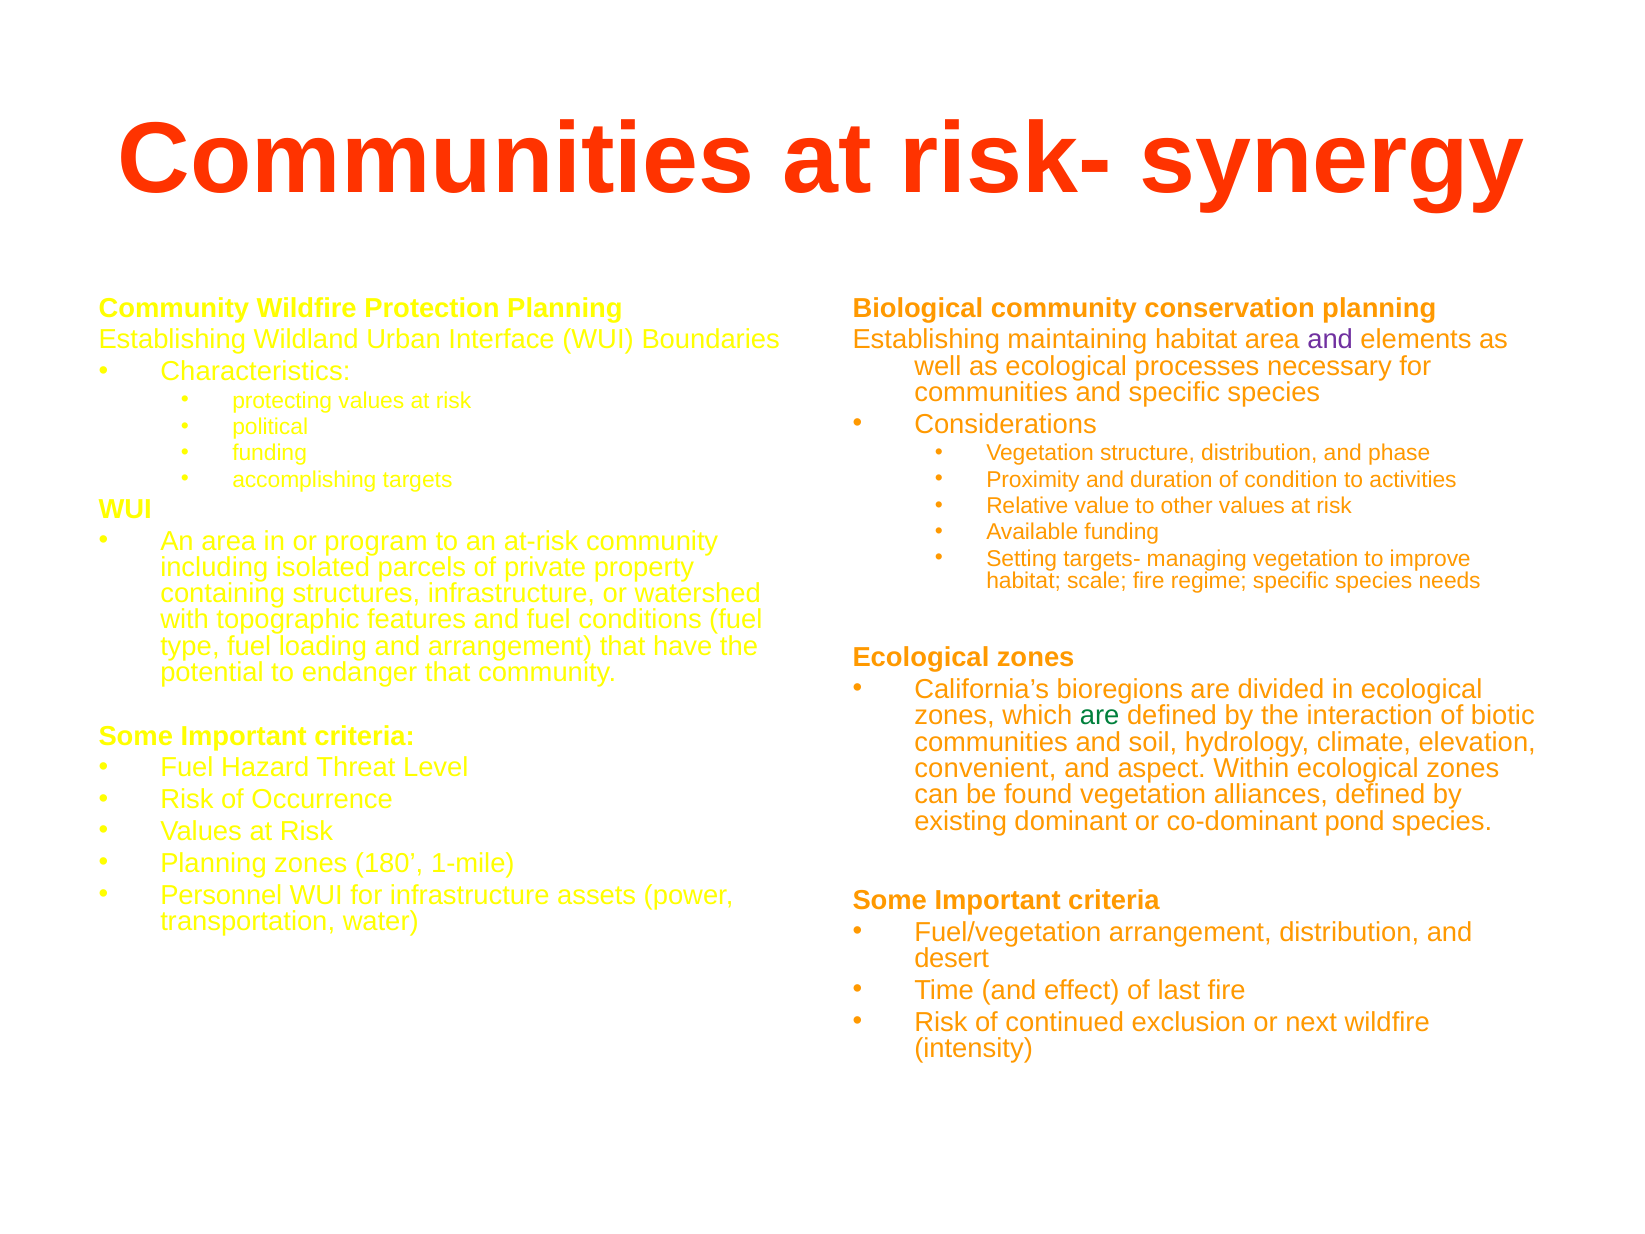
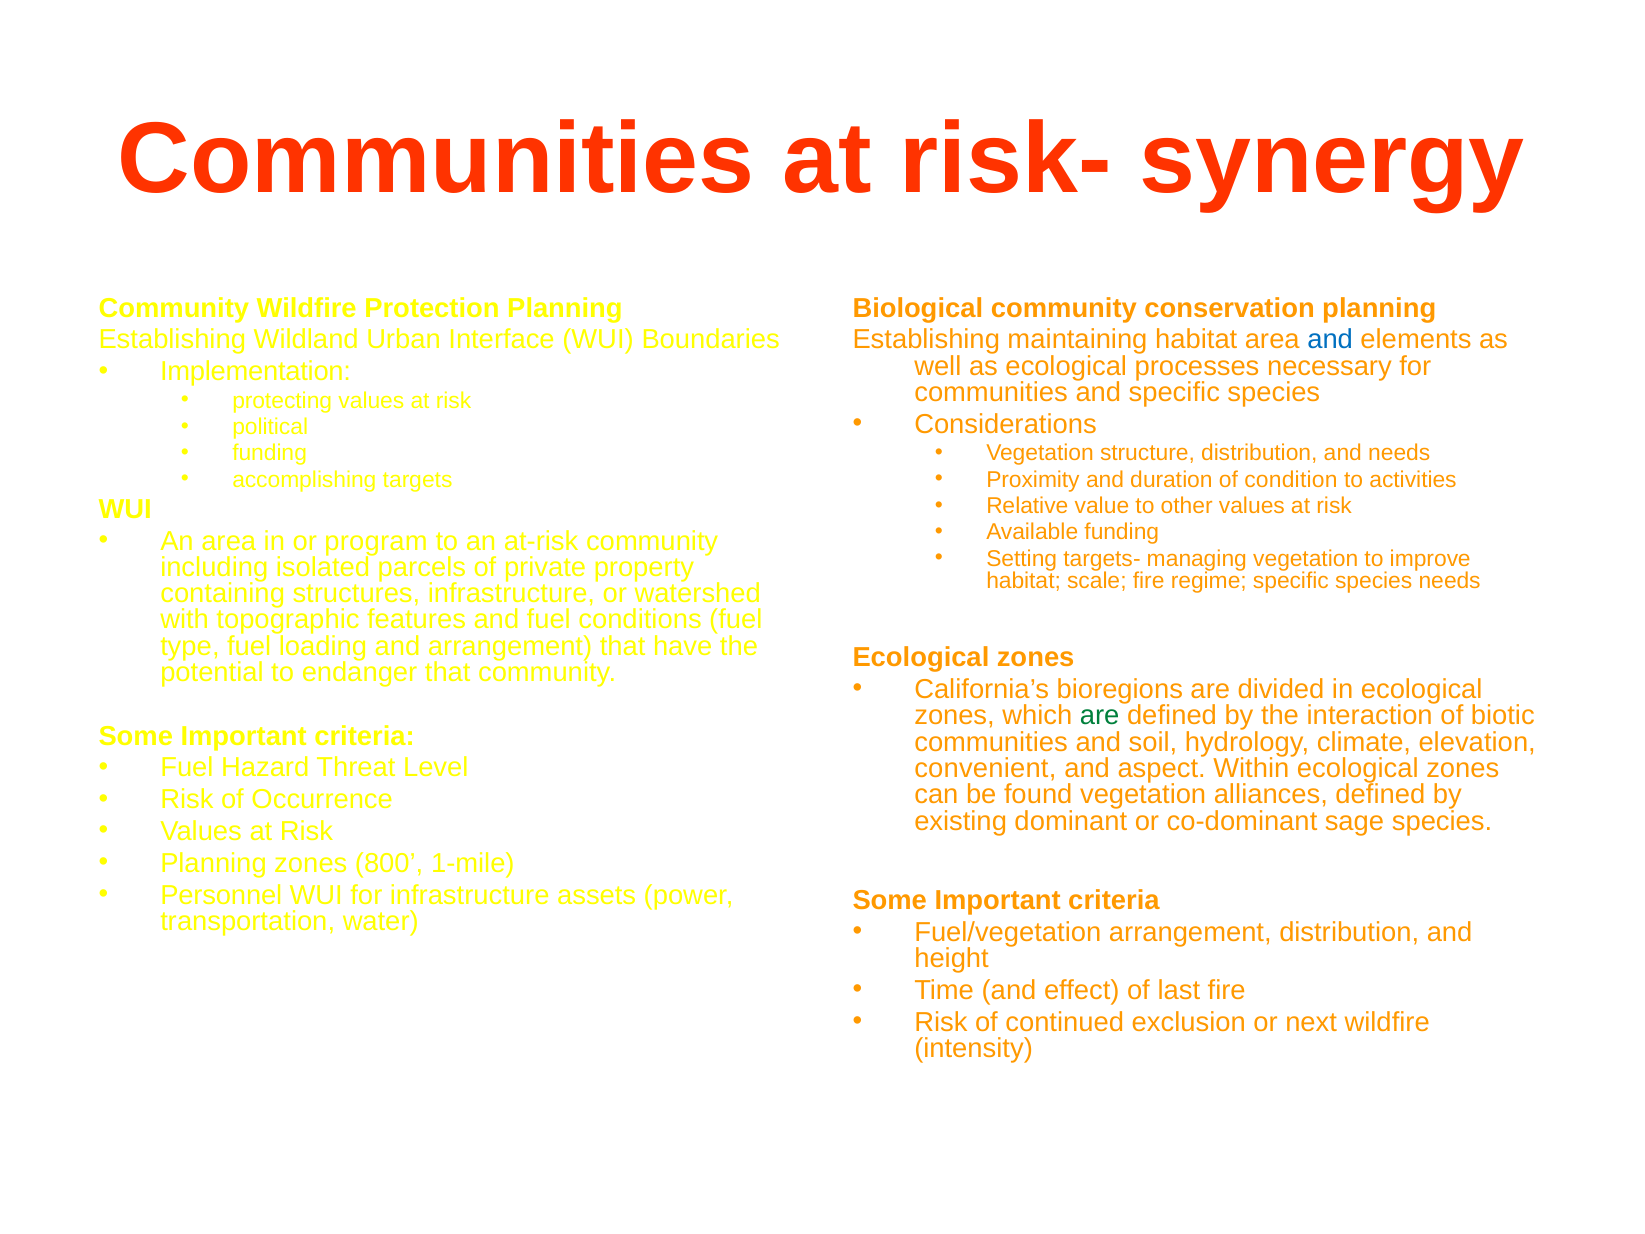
and colour: purple -> blue (1330, 340)
Characteristics: Characteristics -> Implementation (256, 372)
and phase: phase -> needs (1399, 453)
pond: pond -> sage (1354, 821)
180: 180 -> 800 (389, 863)
desert: desert -> height (952, 958)
